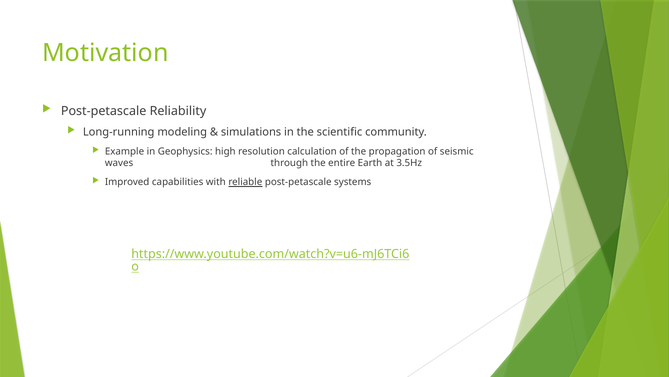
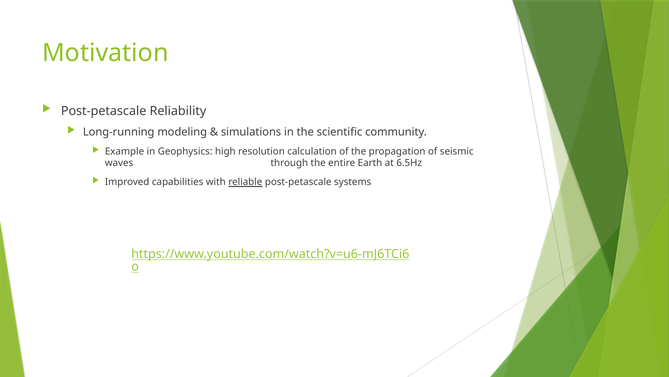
3.5Hz: 3.5Hz -> 6.5Hz (409, 163)
